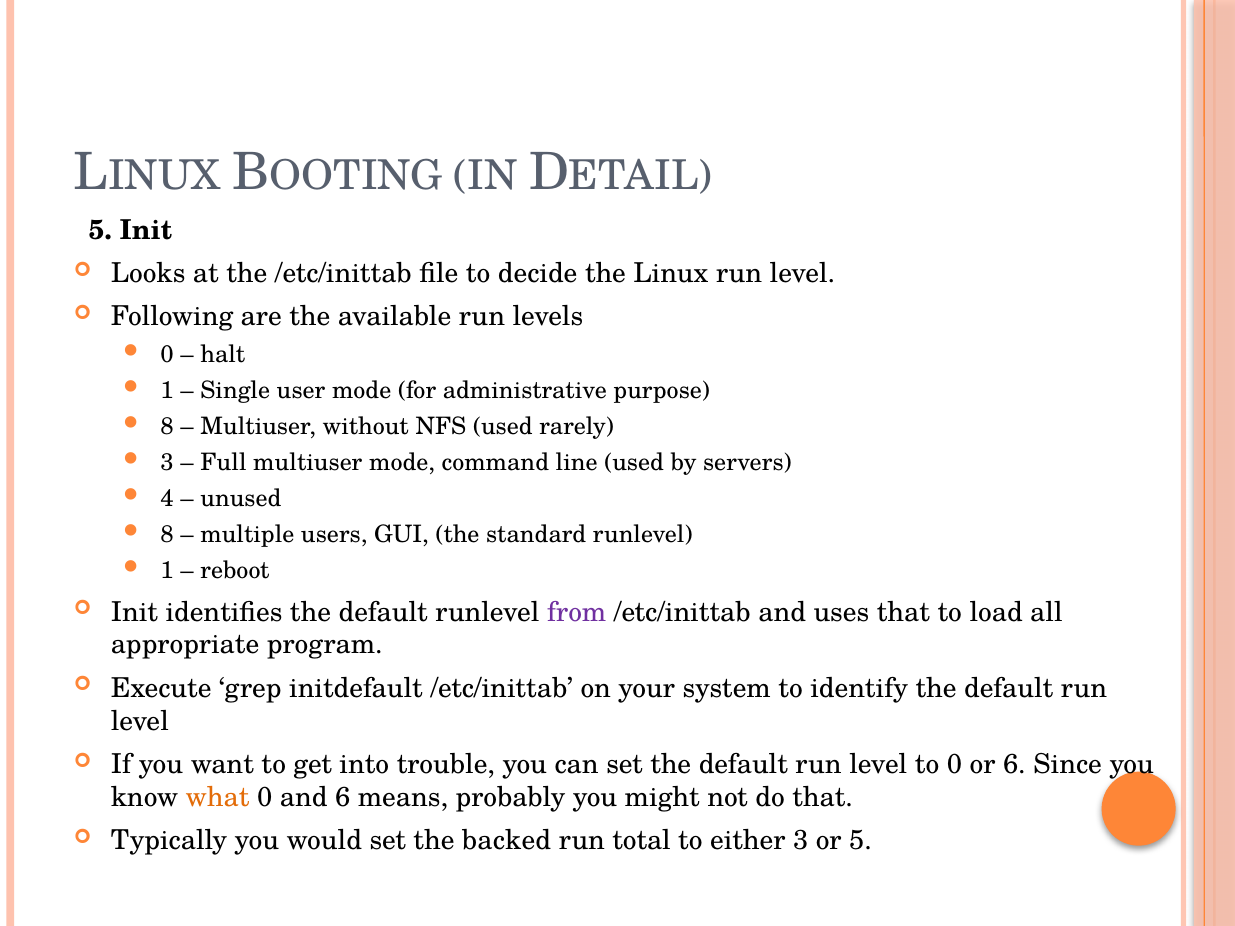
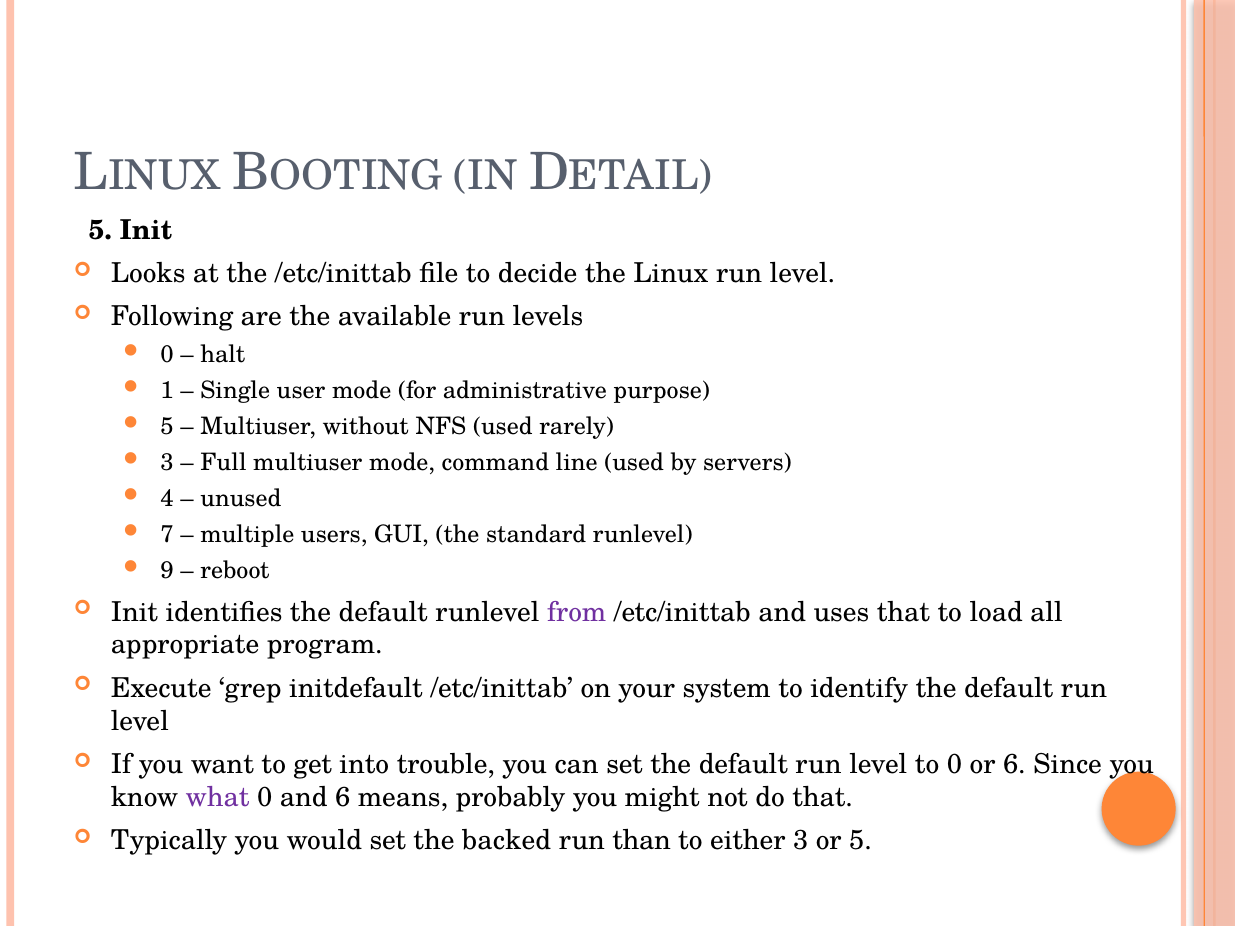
8: 8 -> 5 (167, 427)
8: 8 -> 7 (167, 535)
1: 1 -> 9 (167, 571)
what colour: orange -> purple (218, 797)
total: total -> than (642, 841)
